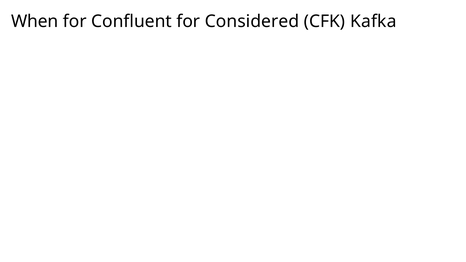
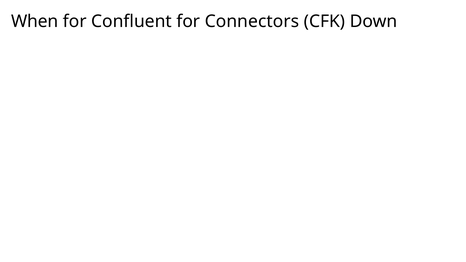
Considered: Considered -> Connectors (252, 22)
Kafka: Kafka -> Down (373, 22)
